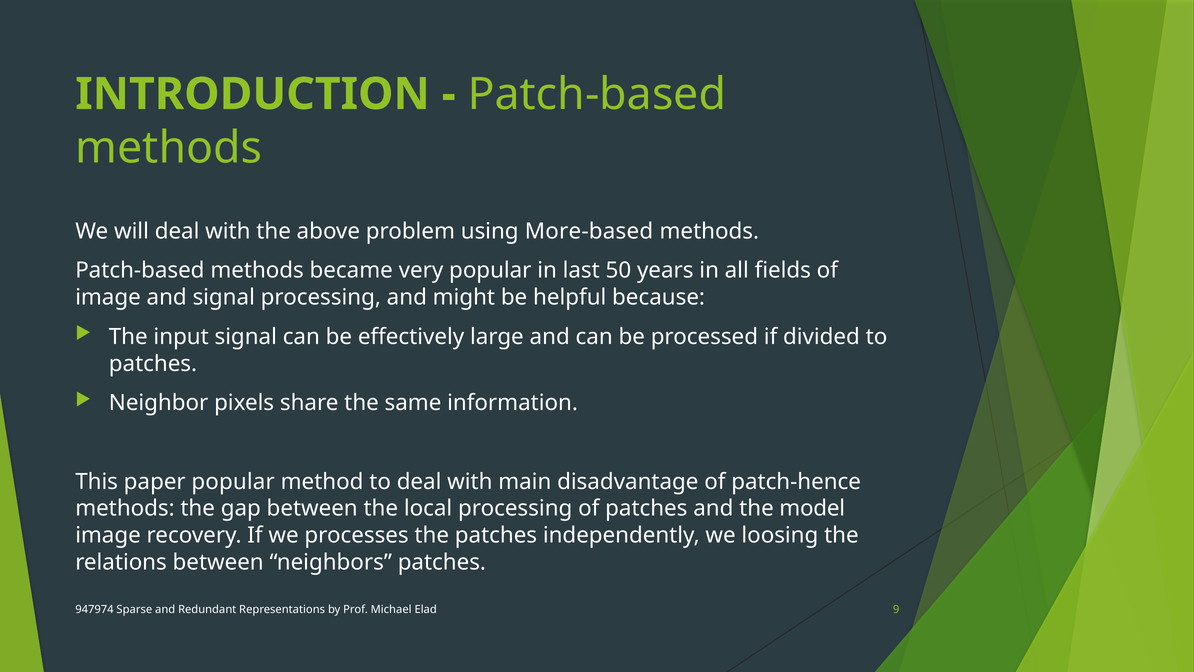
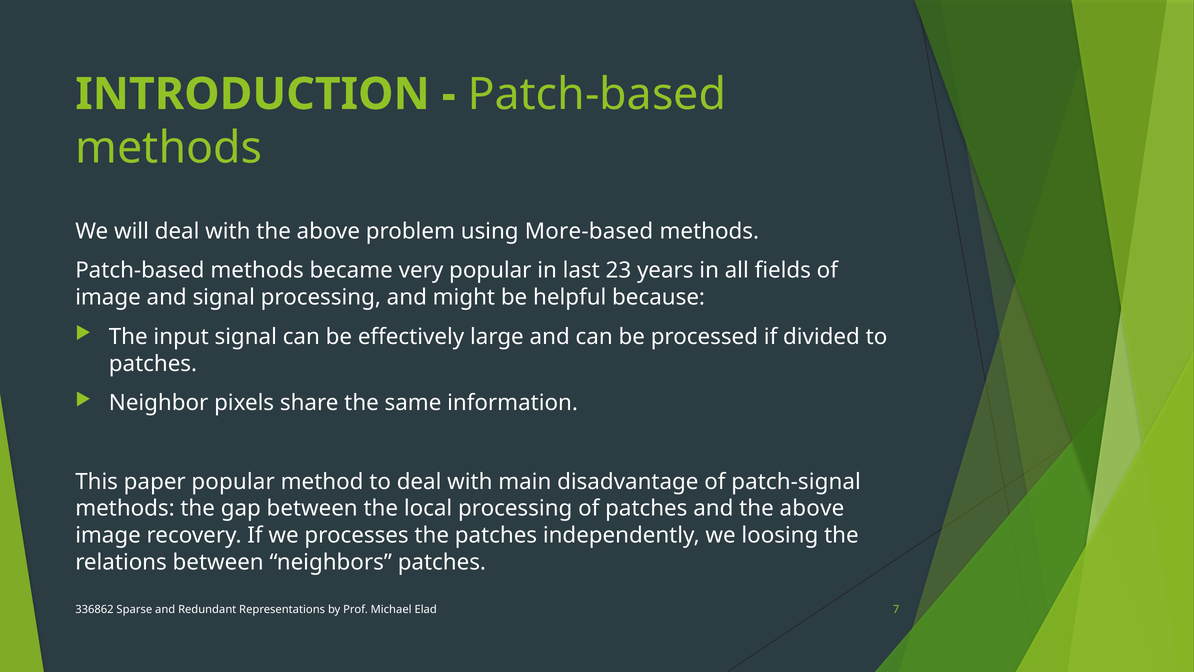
50: 50 -> 23 (618, 270)
patch-hence: patch-hence -> patch-signal (796, 481)
and the model: model -> above (812, 508)
947974: 947974 -> 336862 (94, 609)
9: 9 -> 7 (896, 609)
